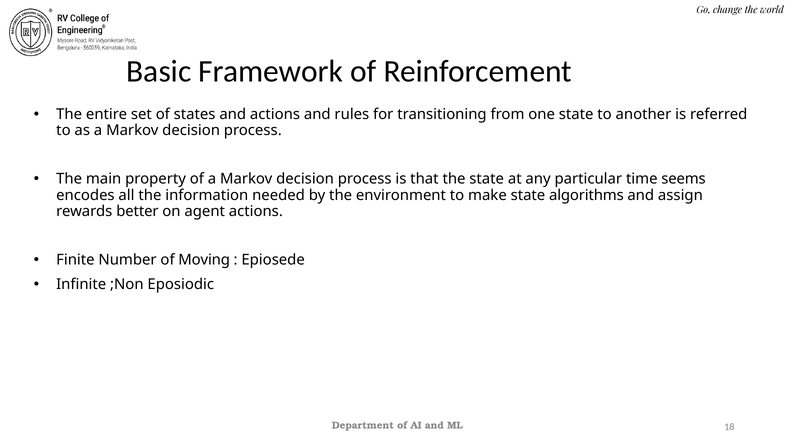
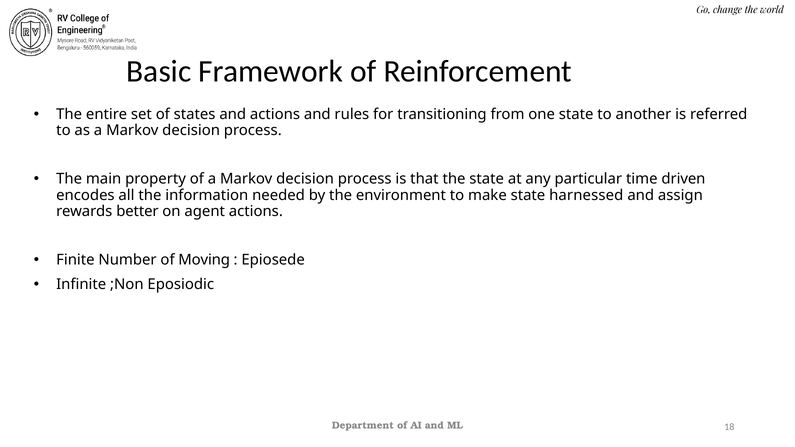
seems: seems -> driven (683, 179)
algorithms: algorithms -> harnessed (586, 195)
